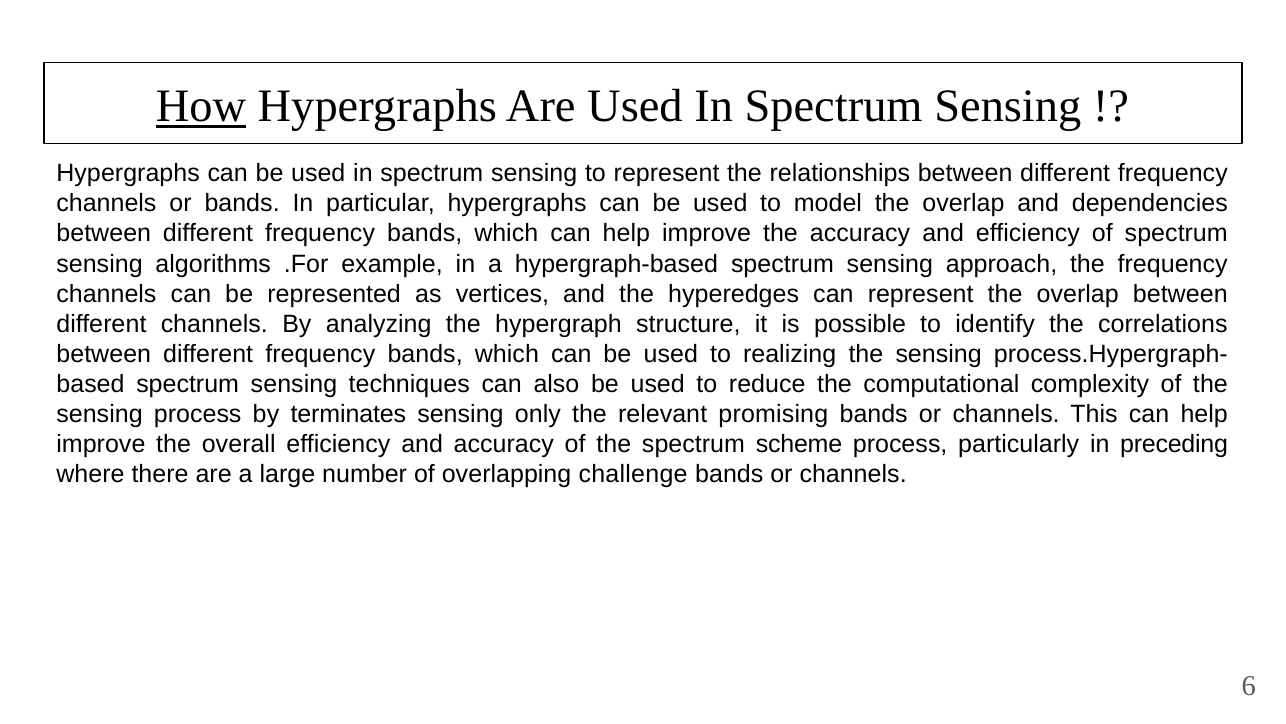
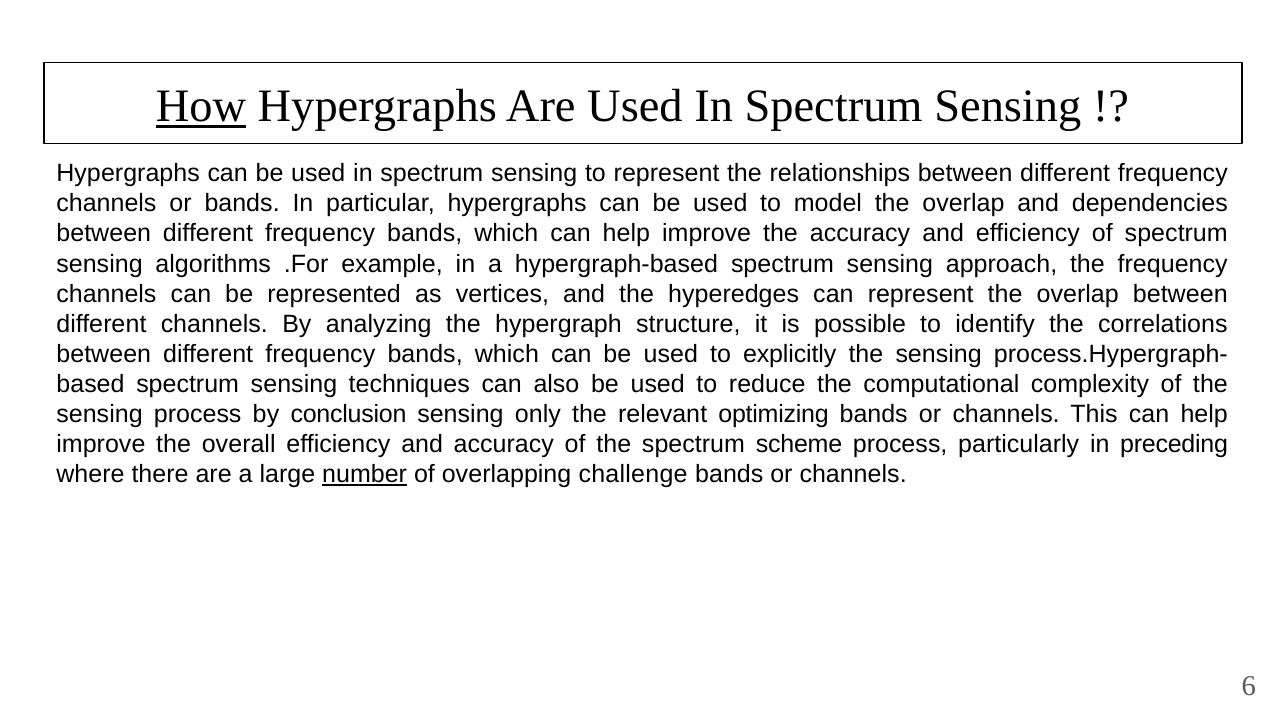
realizing: realizing -> explicitly (790, 354)
terminates: terminates -> conclusion (348, 414)
promising: promising -> optimizing (774, 414)
number underline: none -> present (365, 474)
